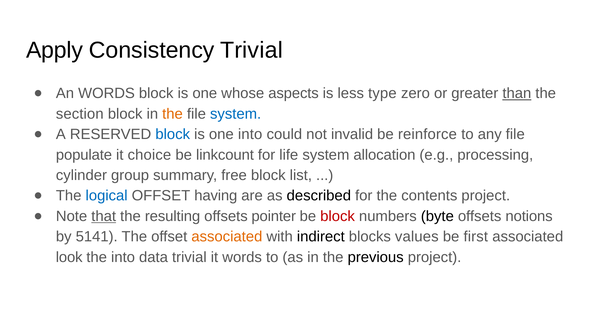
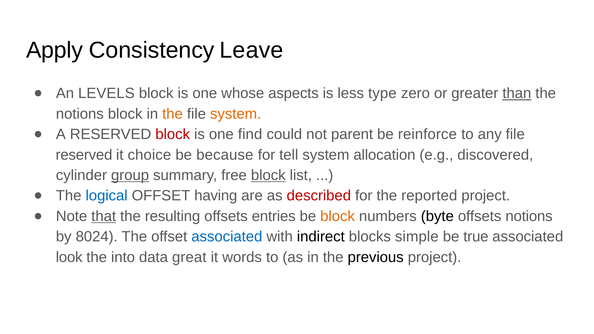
Consistency Trivial: Trivial -> Leave (252, 50)
An WORDS: WORDS -> LEVELS (106, 93)
section: section -> notions (80, 114)
system colour: blue -> orange (236, 114)
block colour: blue -> red (173, 134)
one into: into -> find (250, 134)
invalid: invalid -> parent (352, 134)
populate: populate -> reserved (84, 155)
linkcount: linkcount -> because (225, 155)
life: life -> tell (289, 155)
processing: processing -> discovered (495, 155)
group underline: none -> present (130, 175)
block underline: none -> present (268, 175)
described colour: black -> red (319, 196)
contents: contents -> reported (429, 196)
pointer: pointer -> entries (274, 216)
block colour: red -> orange (338, 216)
5141: 5141 -> 8024 (97, 237)
associated colour: orange -> blue (227, 237)
values: values -> simple (417, 237)
first: first -> true (476, 237)
data trivial: trivial -> great (189, 257)
